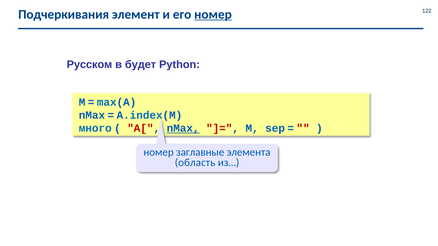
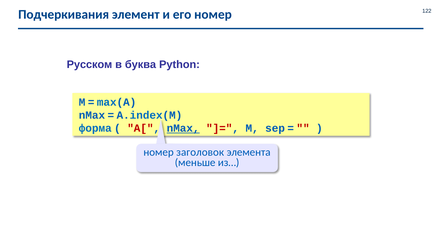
номер underline: present -> none (213, 14)
будет: будет -> буква (141, 64)
много: много -> форма (95, 129)
заглавные: заглавные -> заголовок (200, 152)
область: область -> меньше (195, 163)
